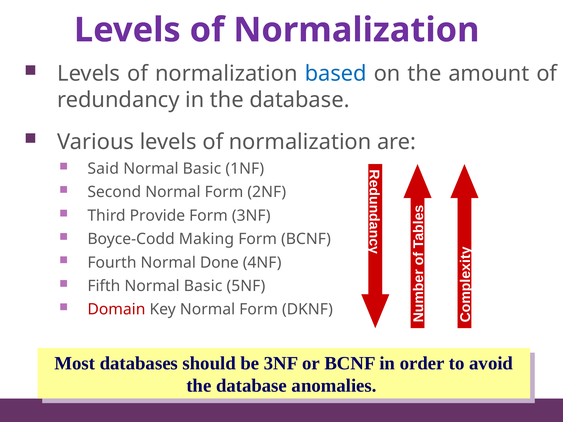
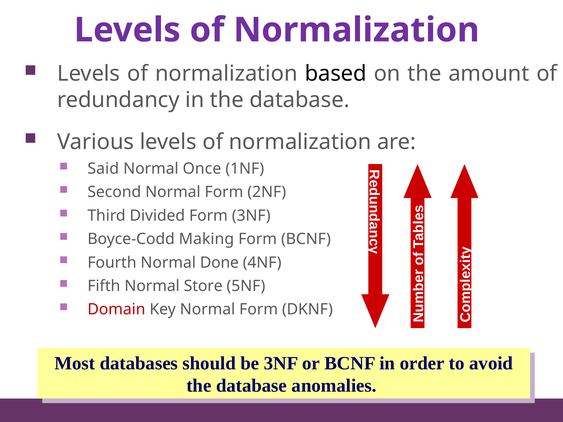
based colour: blue -> black (336, 74)
Basic: Basic -> Once (202, 169)
Provide: Provide -> Divided (157, 216)
Fifth Normal Basic: Basic -> Store (203, 286)
